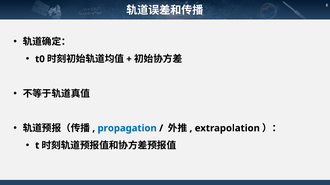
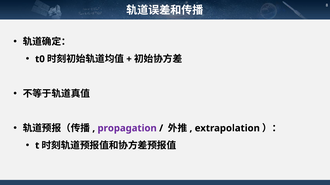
propagation colour: blue -> purple (127, 129)
